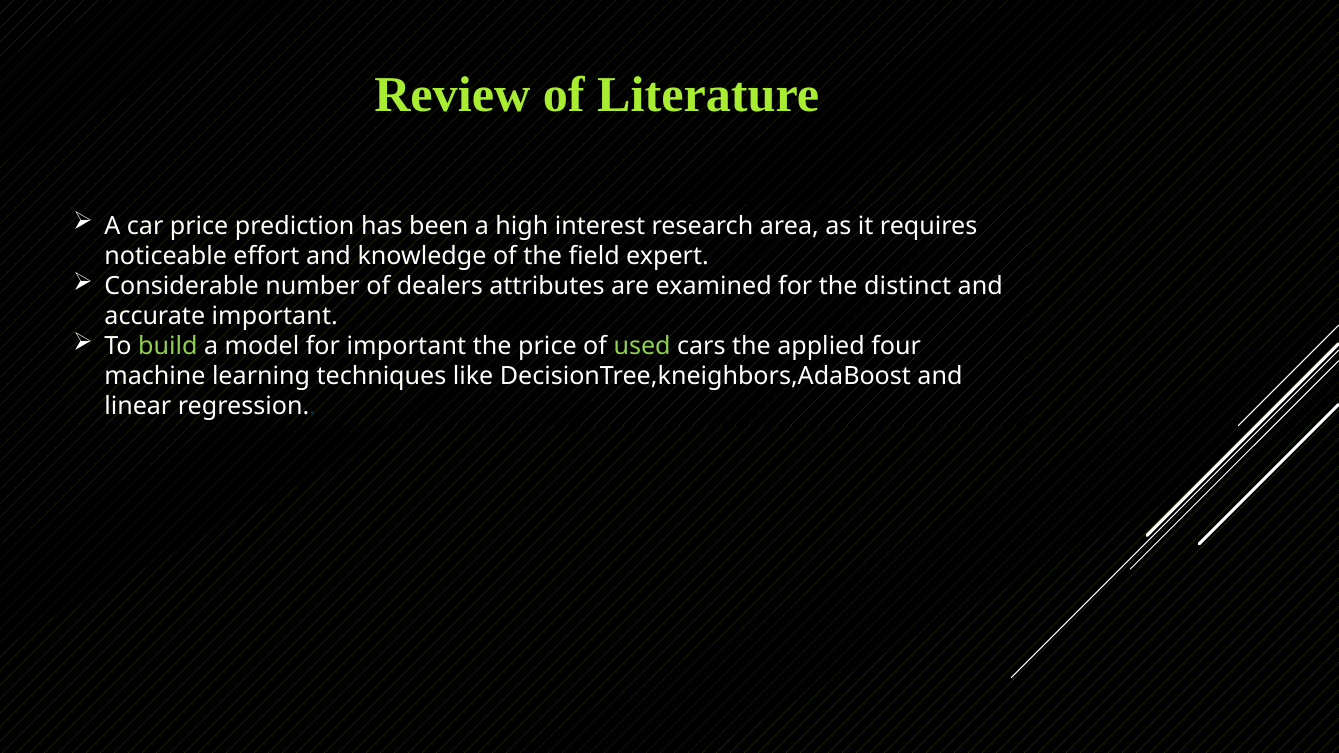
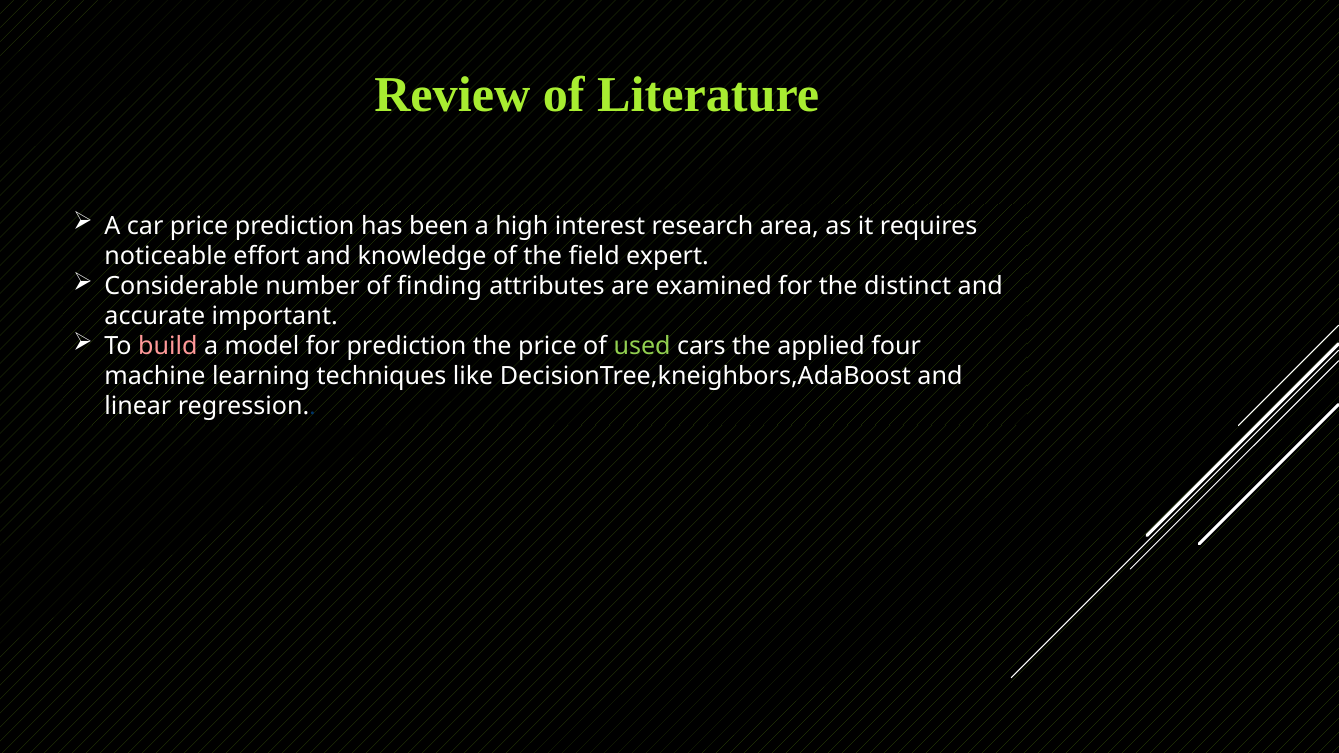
dealers: dealers -> finding (440, 286)
build colour: light green -> pink (168, 346)
for important: important -> prediction (406, 346)
